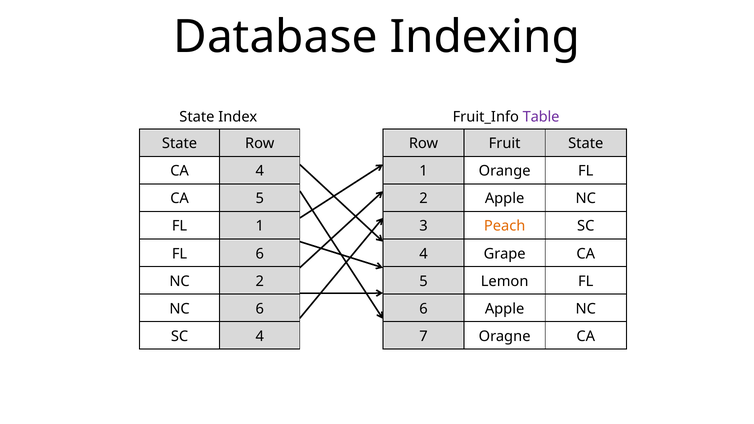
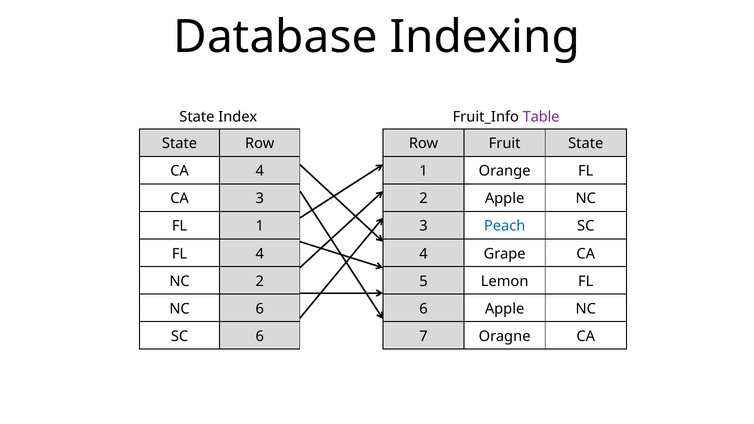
5: 5 -> 3 (260, 199)
Peach colour: orange -> blue (505, 226)
6: 6 -> 4 (260, 254)
4: 4 -> 6 (260, 336)
